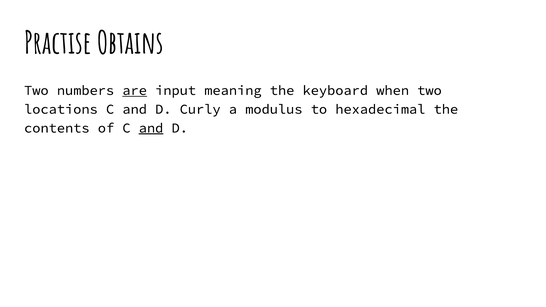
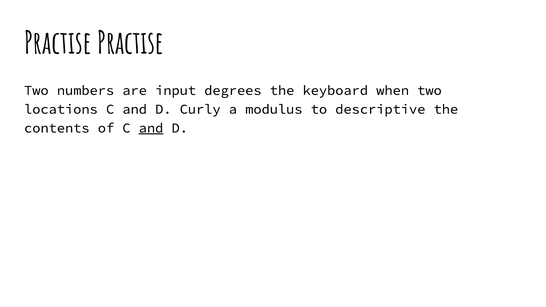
Practise Obtains: Obtains -> Practise (131, 44)
are underline: present -> none (135, 90)
meaning: meaning -> degrees (233, 90)
hexadecimal: hexadecimal -> descriptive (380, 109)
